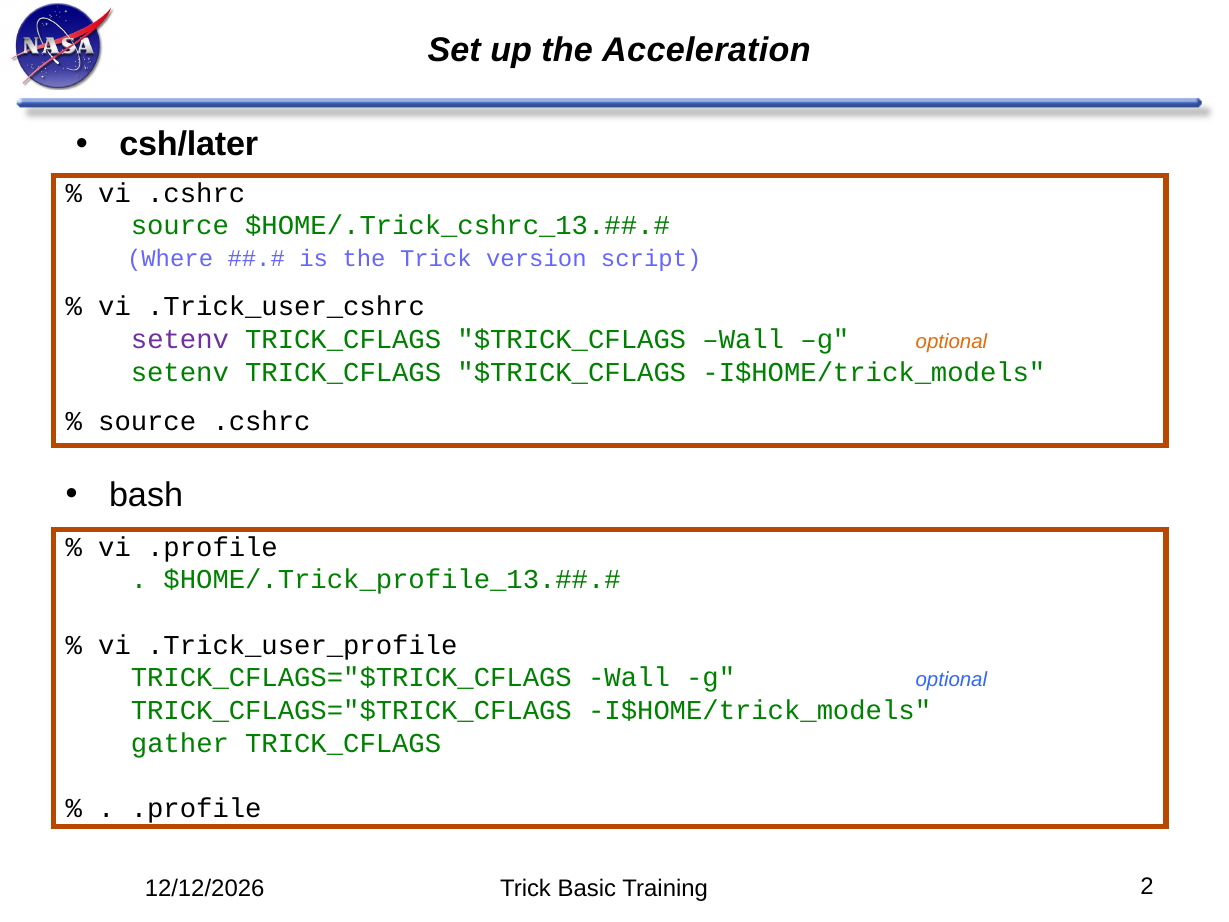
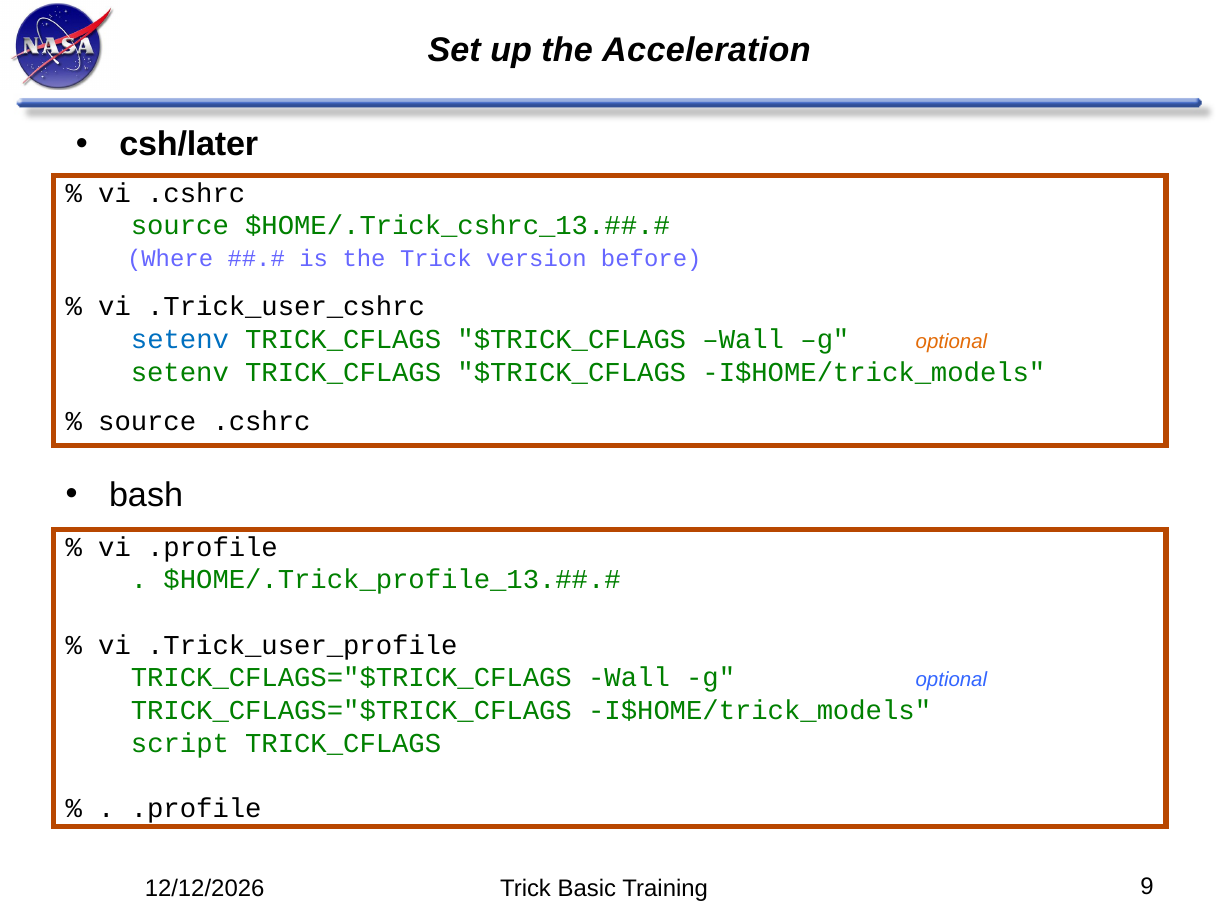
script: script -> before (651, 259)
setenv colour: purple -> blue (180, 339)
gather: gather -> script (180, 743)
2: 2 -> 9 (1147, 887)
